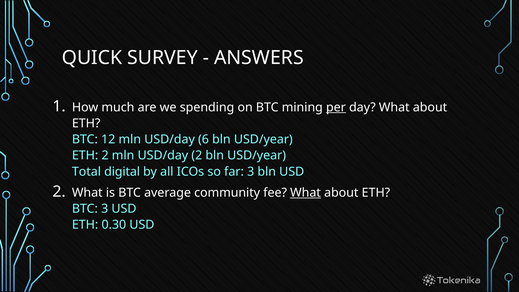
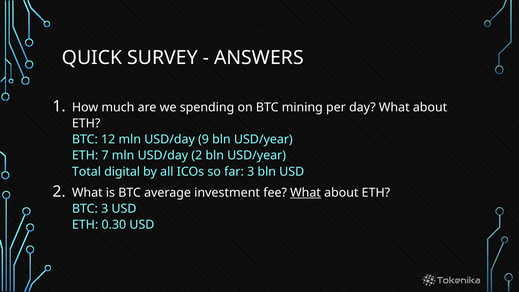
per underline: present -> none (336, 107)
6: 6 -> 9 (204, 139)
ETH 2: 2 -> 7 (105, 155)
community: community -> investment (227, 193)
